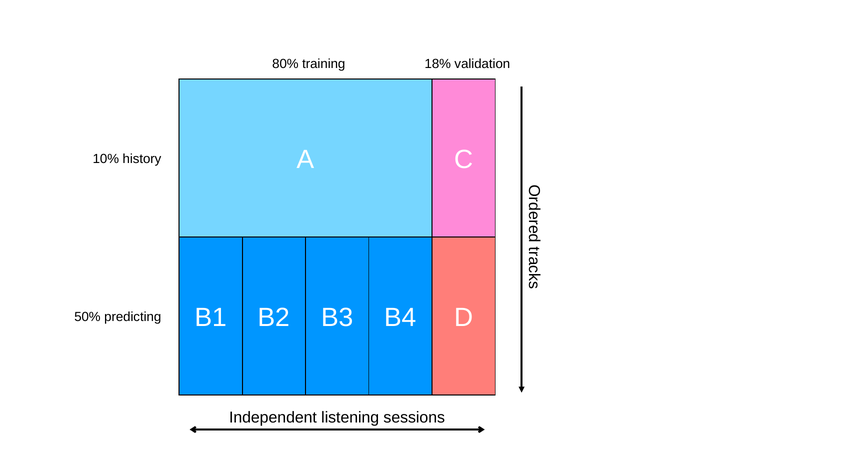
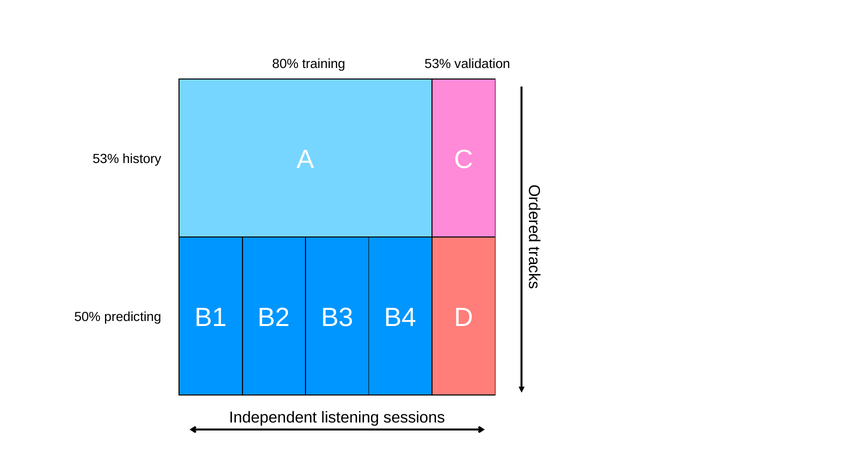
training 18%: 18% -> 53% (438, 64)
10%: 10% -> 53% (106, 159)
